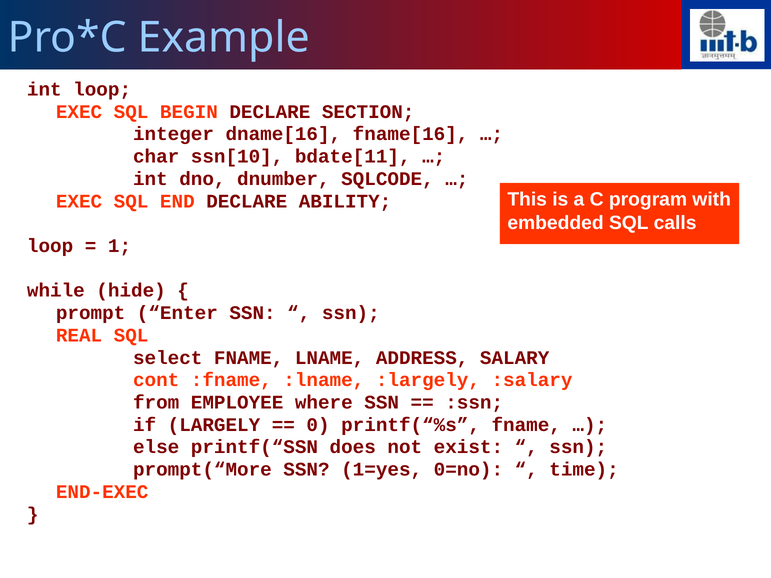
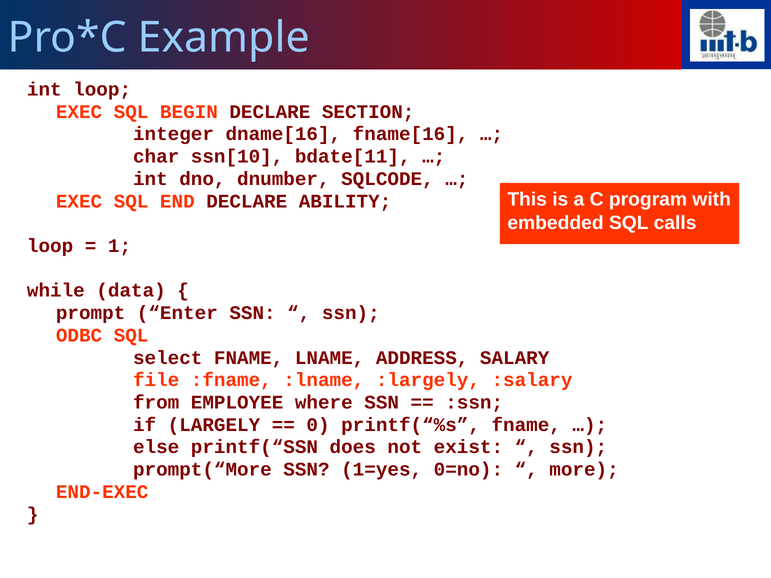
hide: hide -> data (131, 291)
REAL: REAL -> ODBC (79, 335)
cont: cont -> file (156, 380)
time: time -> more (584, 470)
